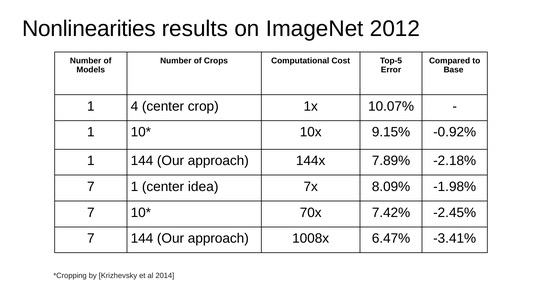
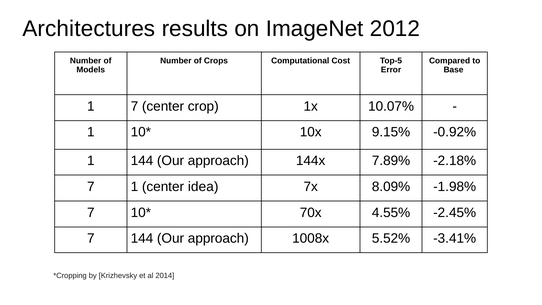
Nonlinearities: Nonlinearities -> Architectures (89, 29)
1 4: 4 -> 7 (134, 106)
7.42%: 7.42% -> 4.55% (391, 213)
6.47%: 6.47% -> 5.52% (391, 238)
